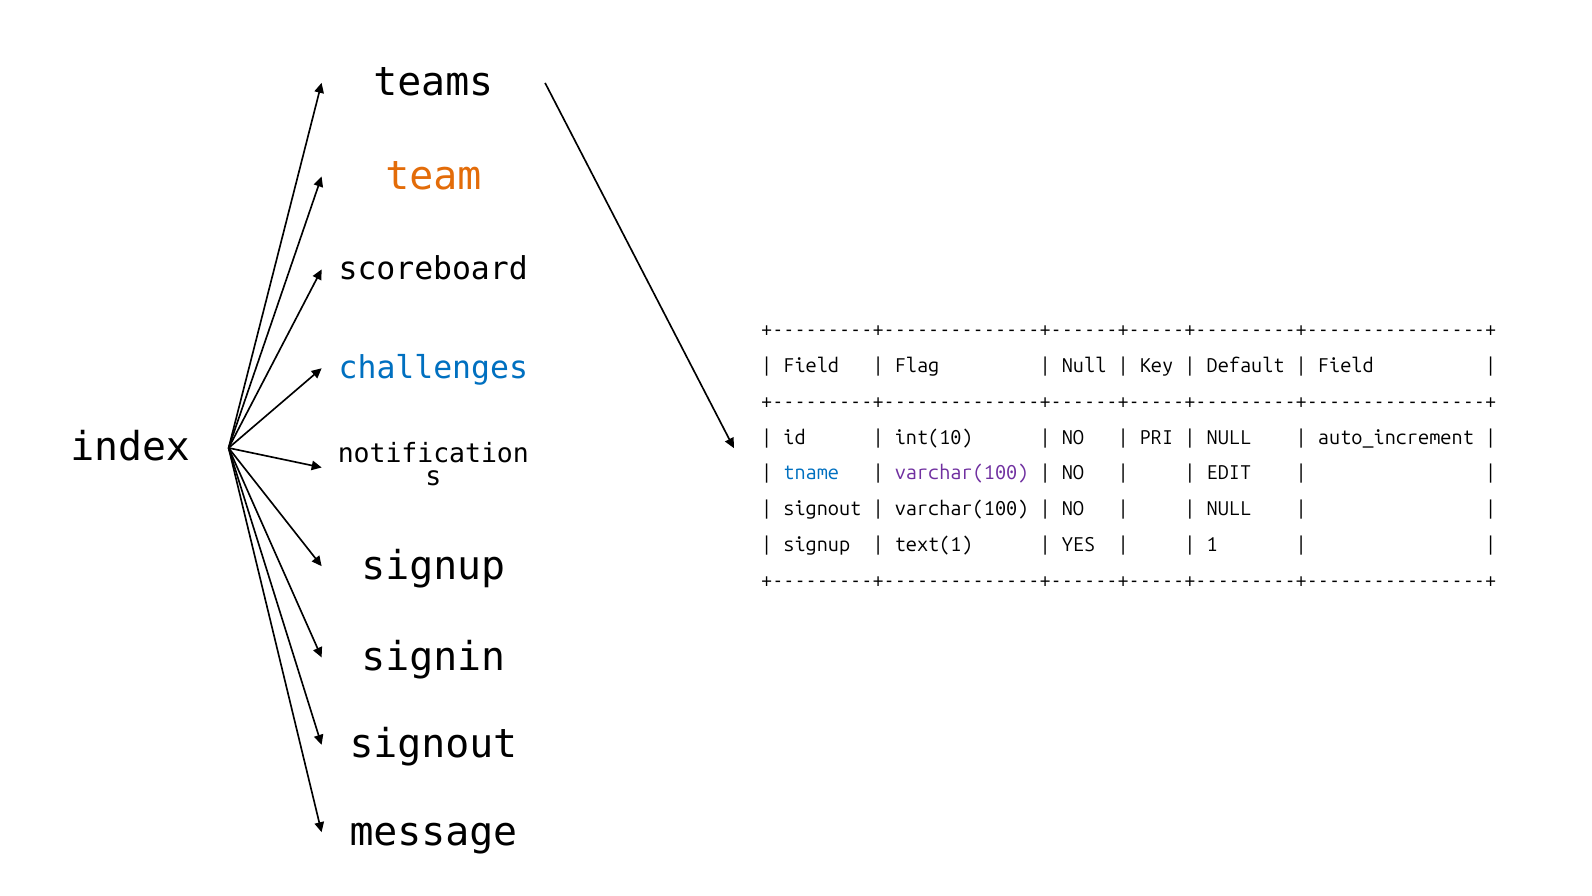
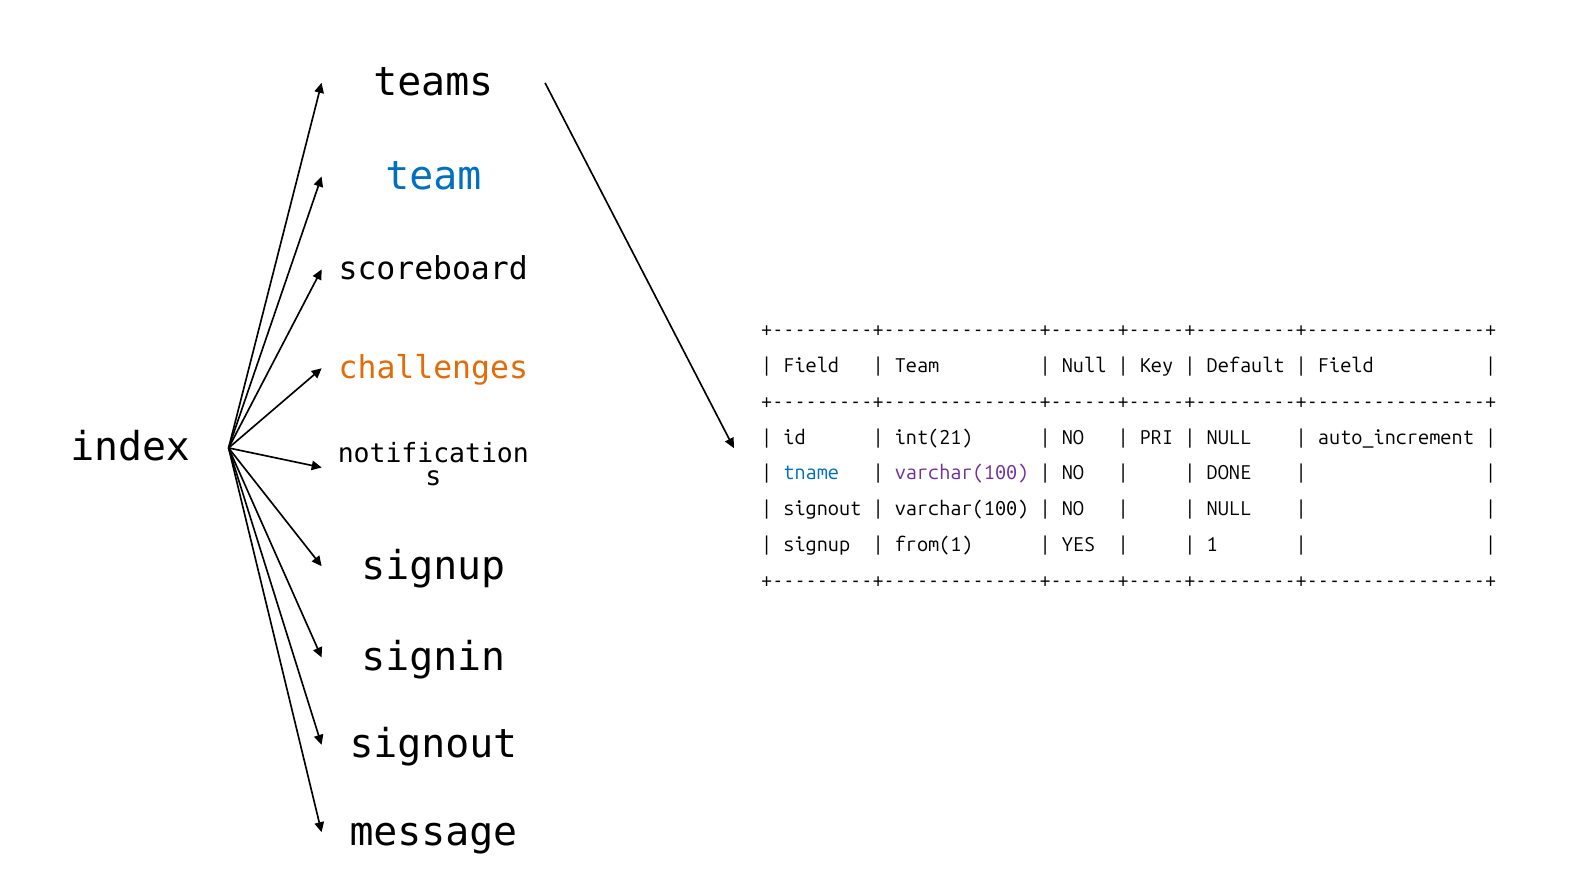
team colour: orange -> blue (433, 176)
challenges colour: blue -> orange (433, 368)
Flag: Flag -> Team (917, 366)
int(10: int(10 -> int(21 (934, 437)
EDIT: EDIT -> DONE (1229, 473)
text(1: text(1 -> from(1 (934, 545)
